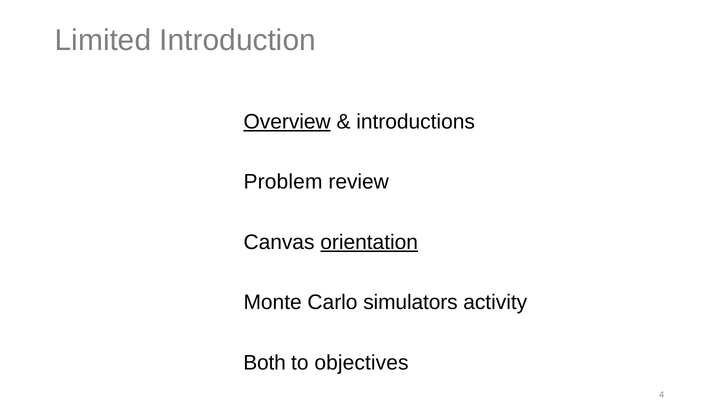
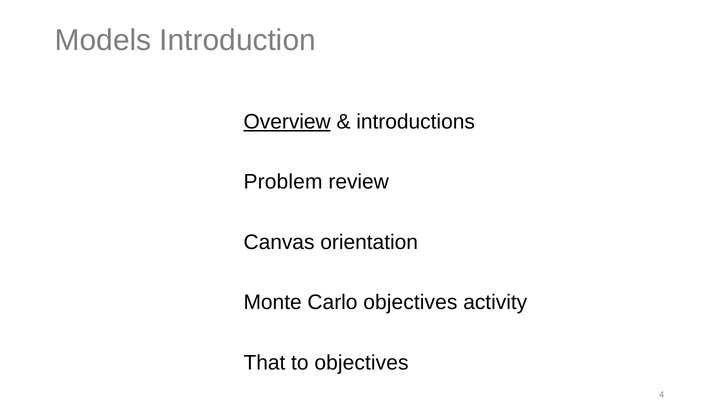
Limited: Limited -> Models (103, 40)
orientation underline: present -> none (369, 242)
Carlo simulators: simulators -> objectives (410, 302)
Both: Both -> That (264, 362)
